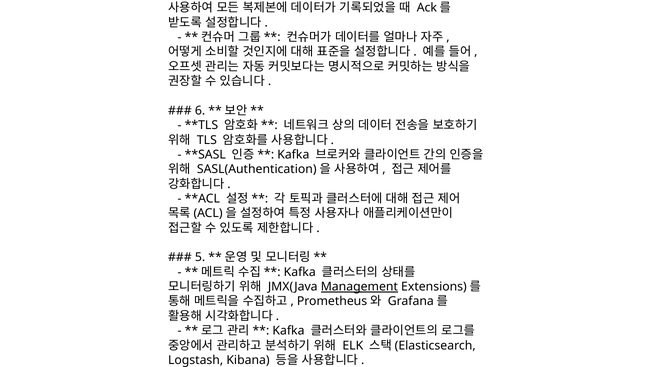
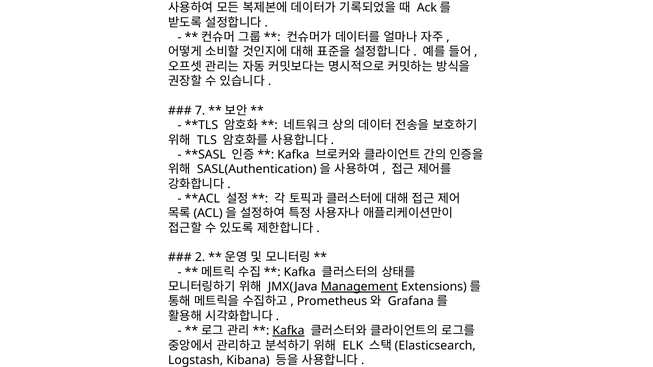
6: 6 -> 7 (200, 111)
5: 5 -> 2 (200, 258)
Kafka underline: none -> present (288, 331)
